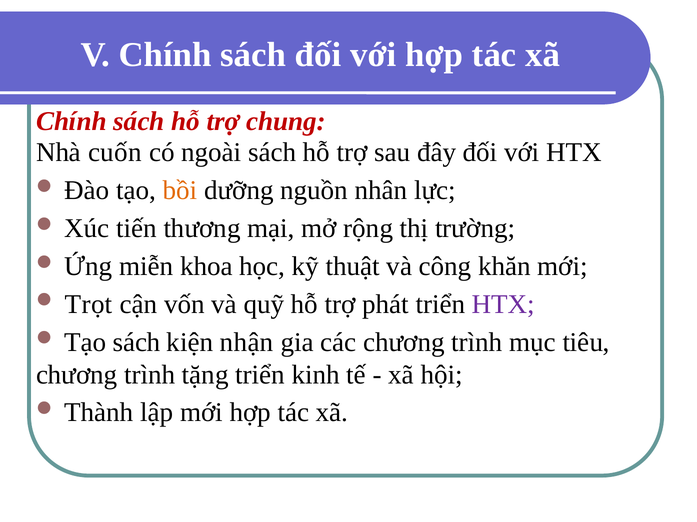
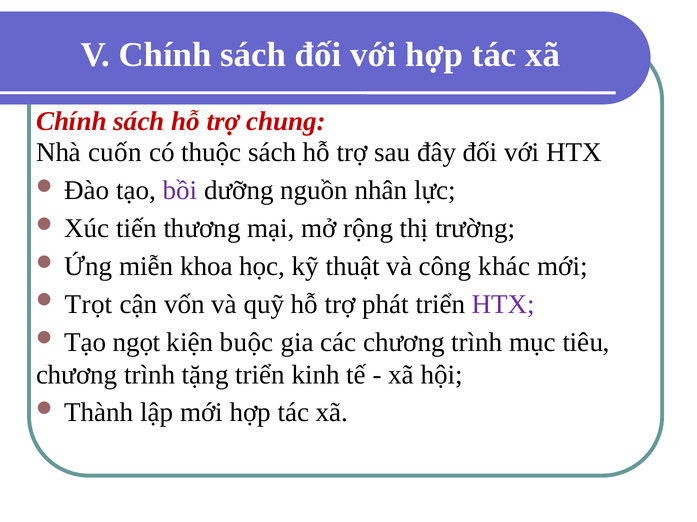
ngoài: ngoài -> thuộc (211, 153)
bồi colour: orange -> purple (180, 191)
khăn: khăn -> khác (504, 267)
Tạo sách: sách -> ngọt (137, 343)
nhận: nhận -> buộc (247, 343)
